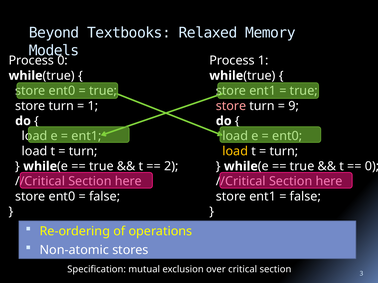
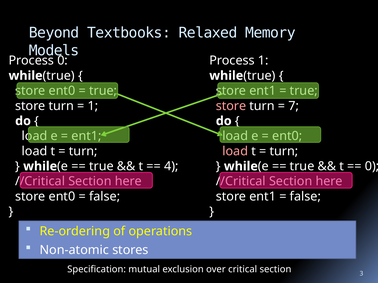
9: 9 -> 7 (294, 106)
load colour: yellow -> pink (235, 151)
2: 2 -> 4 (171, 167)
